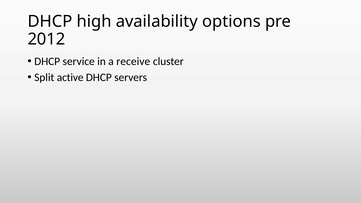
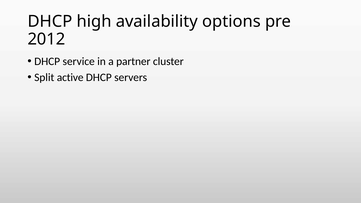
receive: receive -> partner (133, 61)
